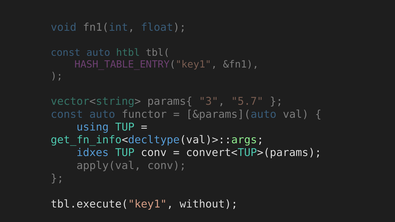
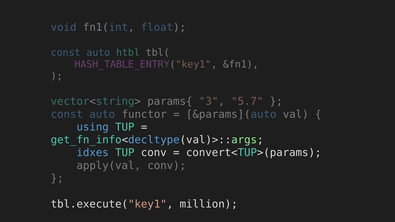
without: without -> million (209, 204)
